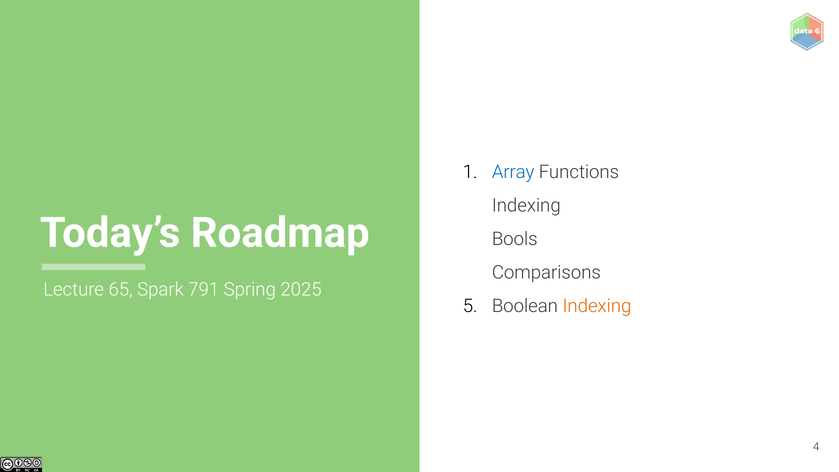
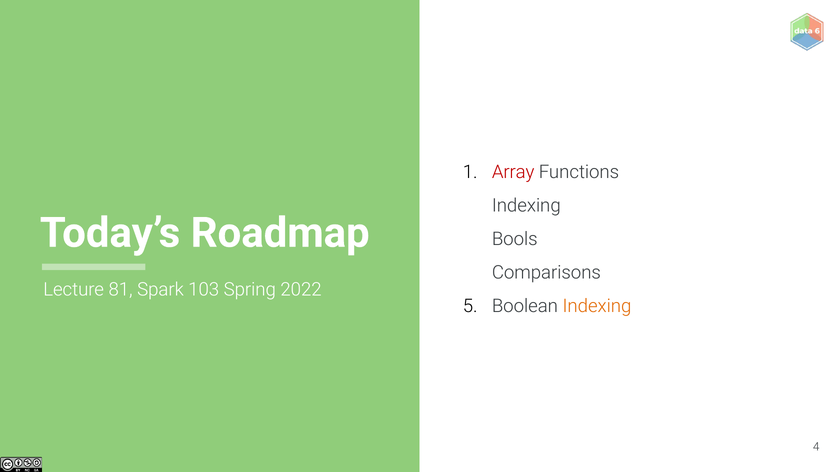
Array colour: blue -> red (513, 172)
65: 65 -> 81 (121, 289)
791: 791 -> 103 (204, 289)
2025: 2025 -> 2022 (301, 289)
